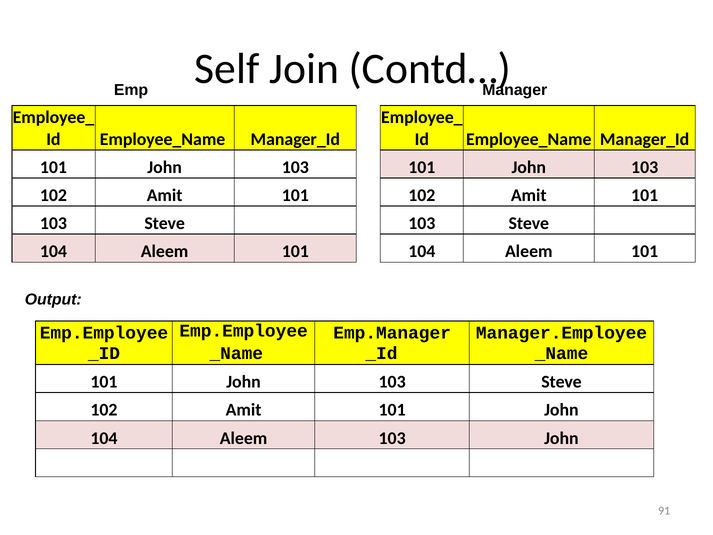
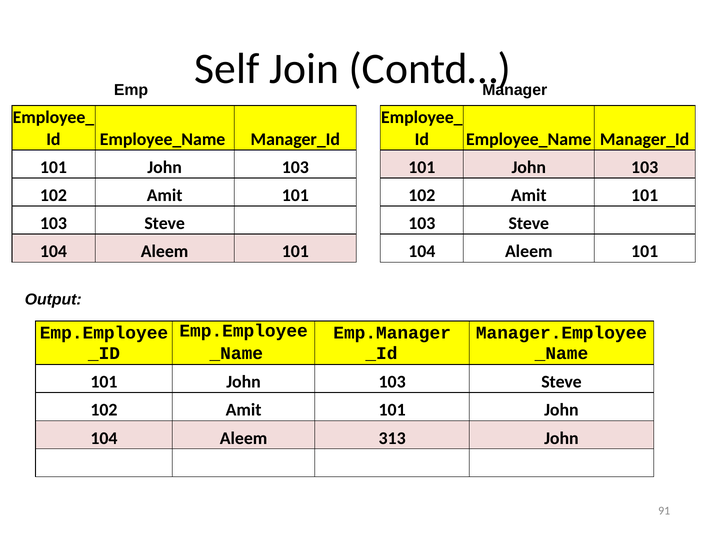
Aleem 103: 103 -> 313 (392, 438)
